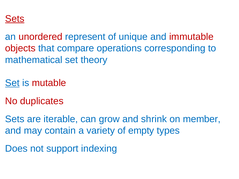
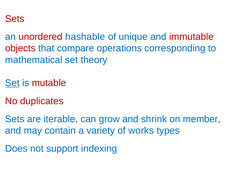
Sets underline: present -> none (15, 19)
represent: represent -> hashable (85, 37)
empty: empty -> works (141, 131)
